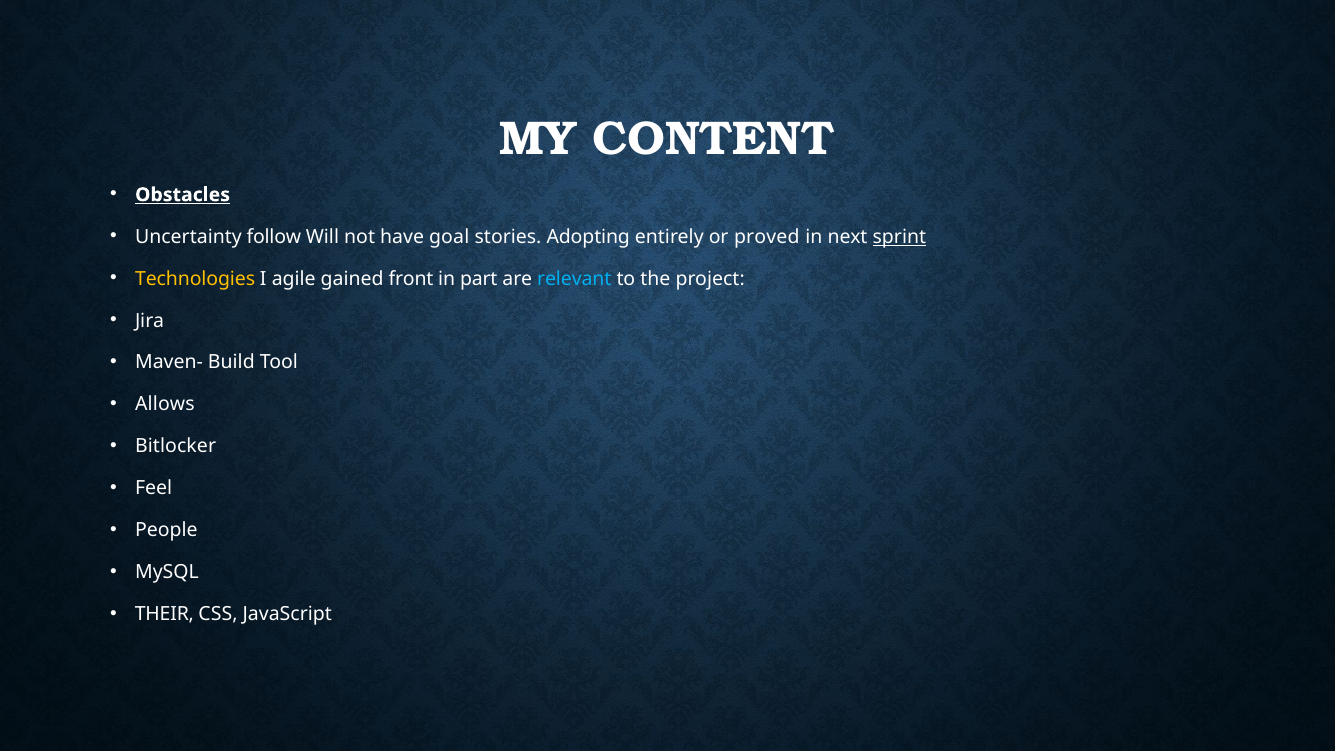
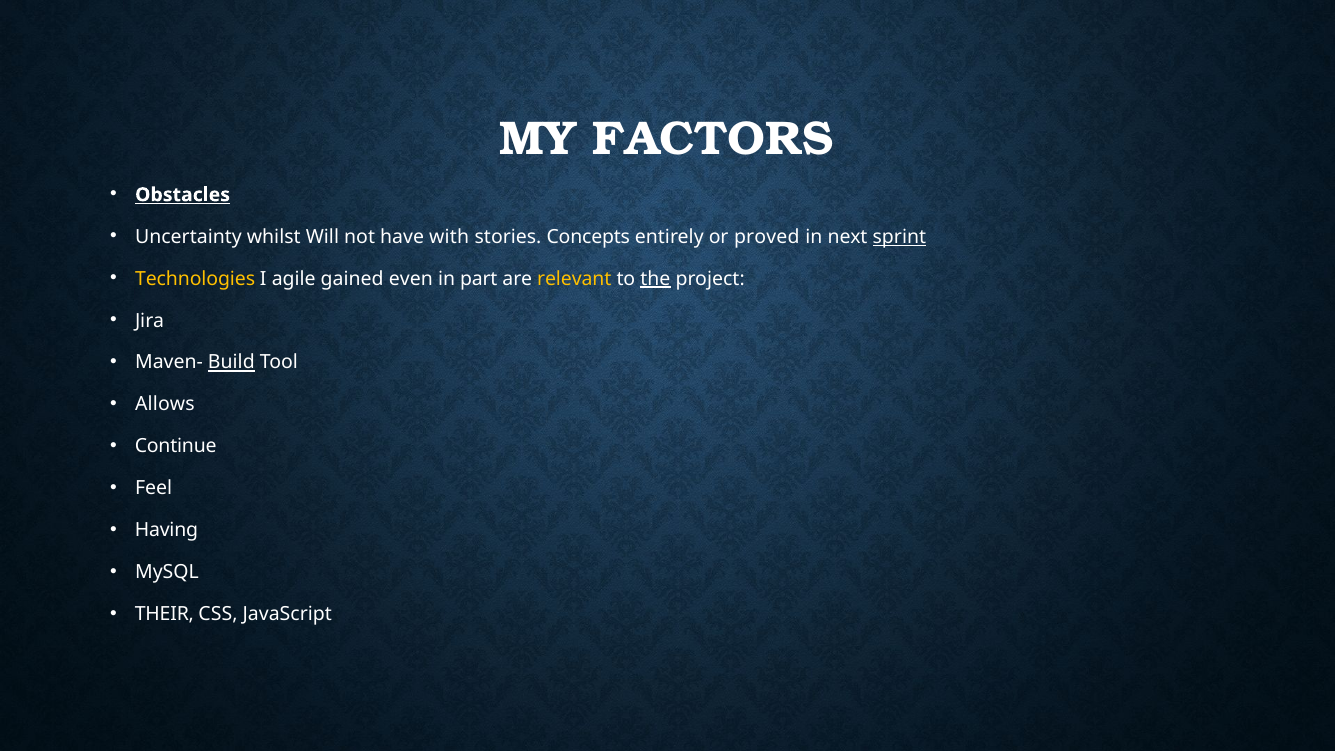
CONTENT: CONTENT -> FACTORS (713, 139)
follow: follow -> whilst (274, 237)
goal: goal -> with (449, 237)
Adopting: Adopting -> Concepts (588, 237)
front: front -> even (411, 279)
relevant colour: light blue -> yellow (574, 279)
the underline: none -> present (655, 279)
Build underline: none -> present (231, 363)
Bitlocker: Bitlocker -> Continue (176, 446)
People: People -> Having (166, 530)
